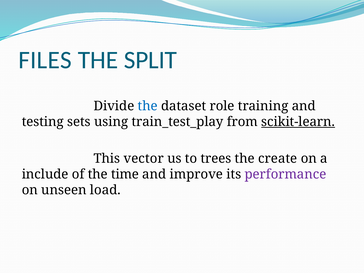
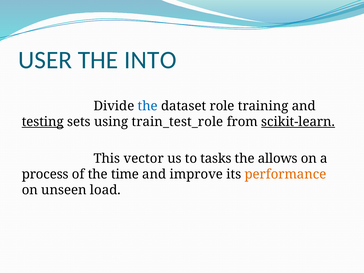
FILES: FILES -> USER (45, 60)
SPLIT: SPLIT -> INTO (150, 60)
testing underline: none -> present (43, 122)
train_test_play: train_test_play -> train_test_role (177, 122)
trees: trees -> tasks (216, 159)
create: create -> allows (278, 159)
include: include -> process (45, 174)
performance colour: purple -> orange (286, 174)
